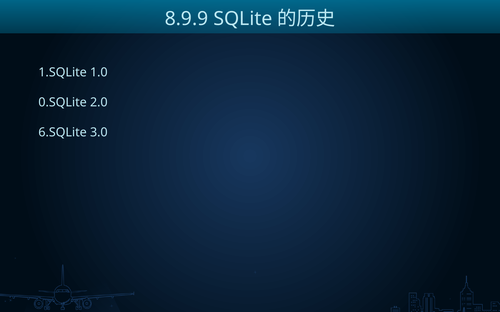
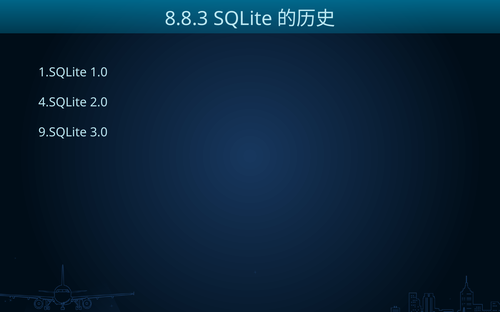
8.9.9: 8.9.9 -> 8.8.3 (187, 19)
0.SQLite: 0.SQLite -> 4.SQLite (63, 103)
6.SQLite: 6.SQLite -> 9.SQLite (63, 133)
